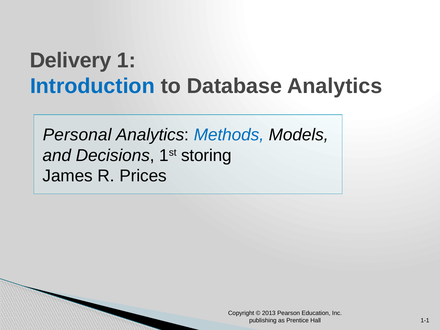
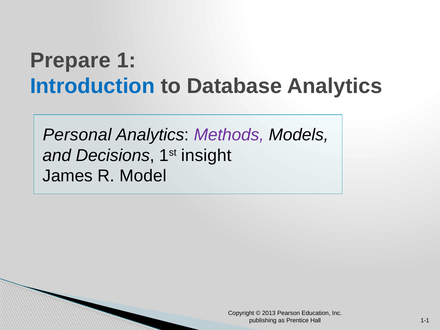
Delivery: Delivery -> Prepare (70, 60)
Methods colour: blue -> purple (229, 135)
storing: storing -> insight (206, 155)
Prices: Prices -> Model (143, 176)
